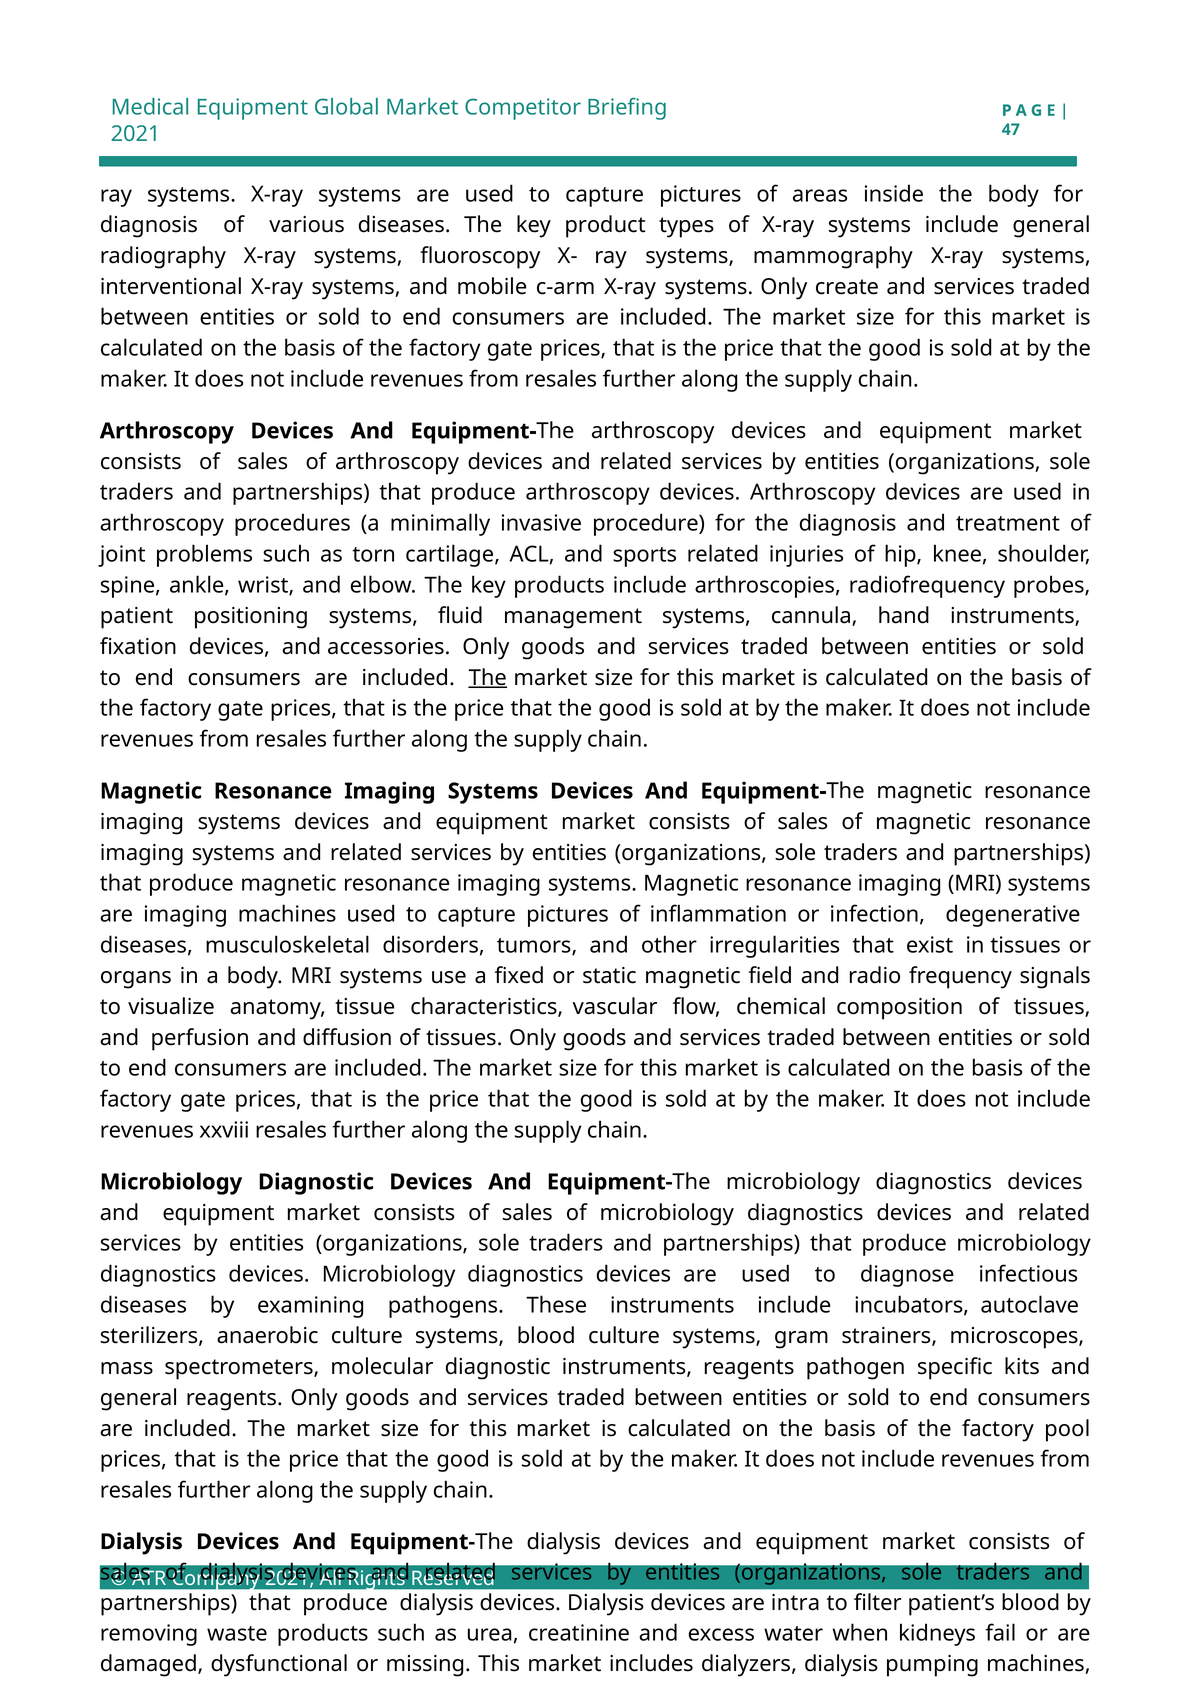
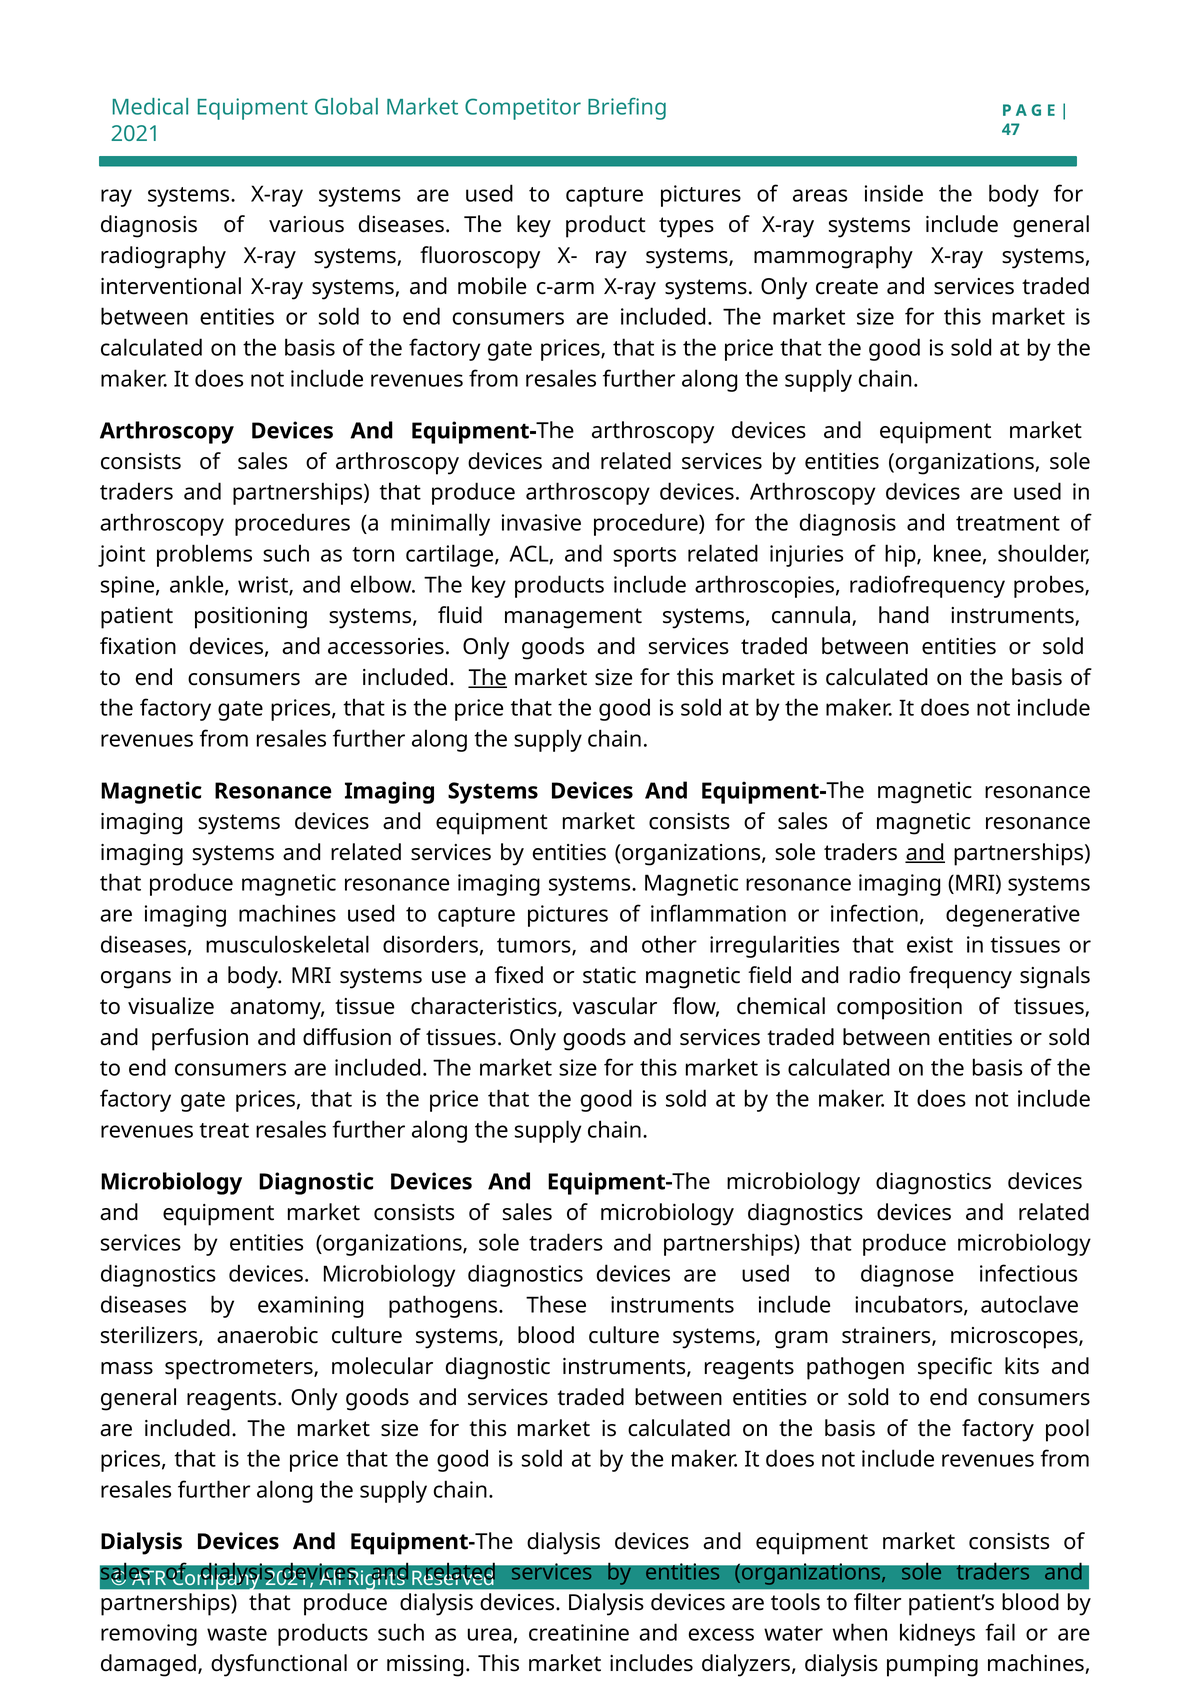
and underline: none -> present (925, 853)
xxviii: xxviii -> treat (224, 1131)
intra: intra -> tools (796, 1603)
